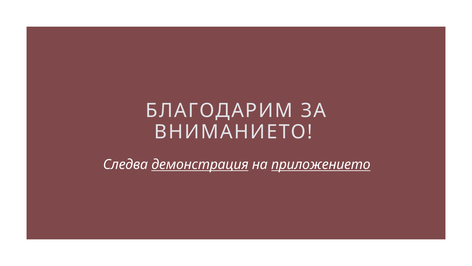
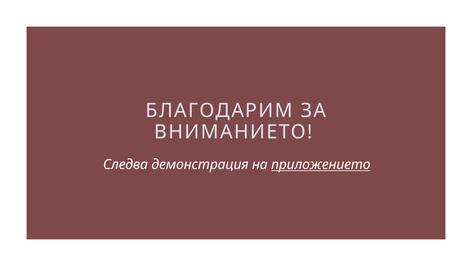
демонстрация underline: present -> none (200, 164)
